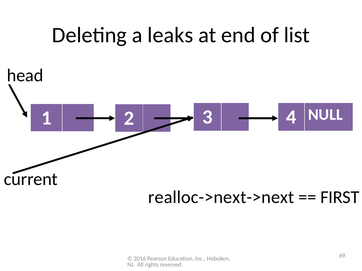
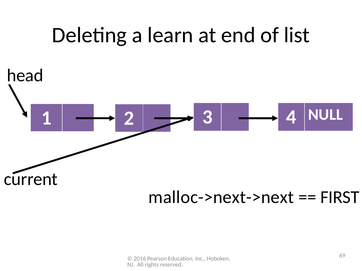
leaks: leaks -> learn (170, 35)
realloc->next->next: realloc->next->next -> malloc->next->next (221, 198)
